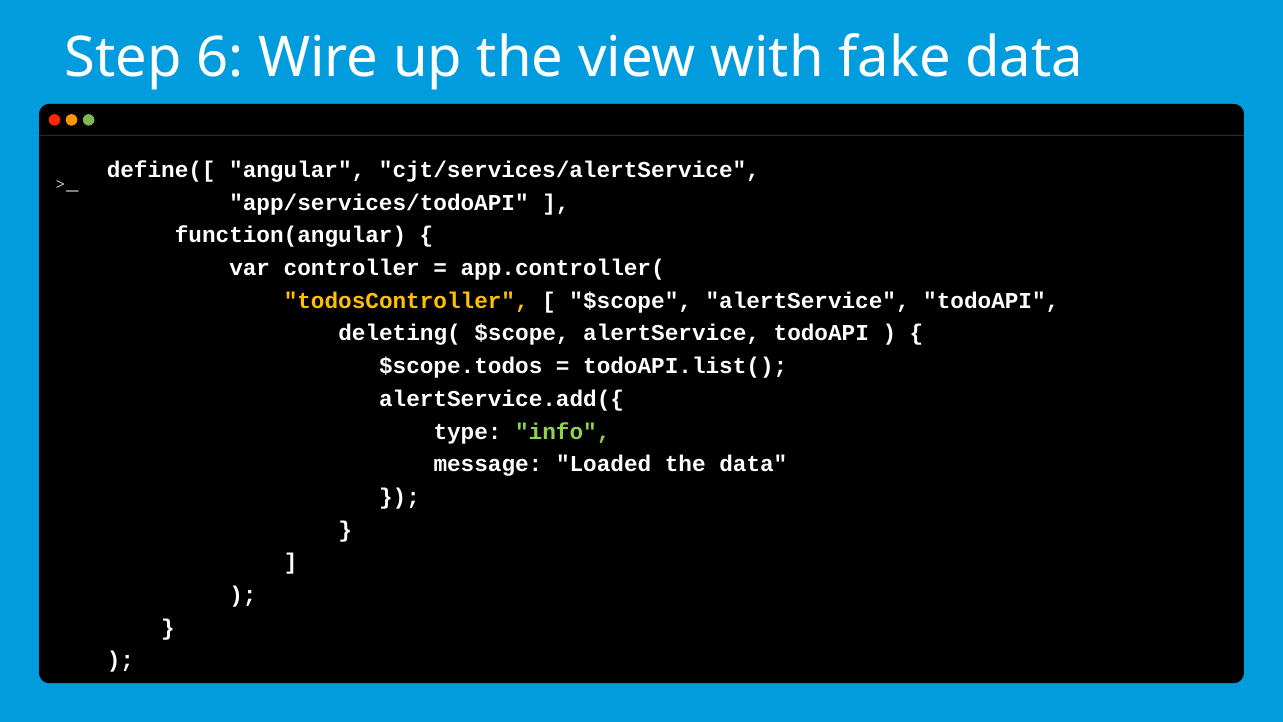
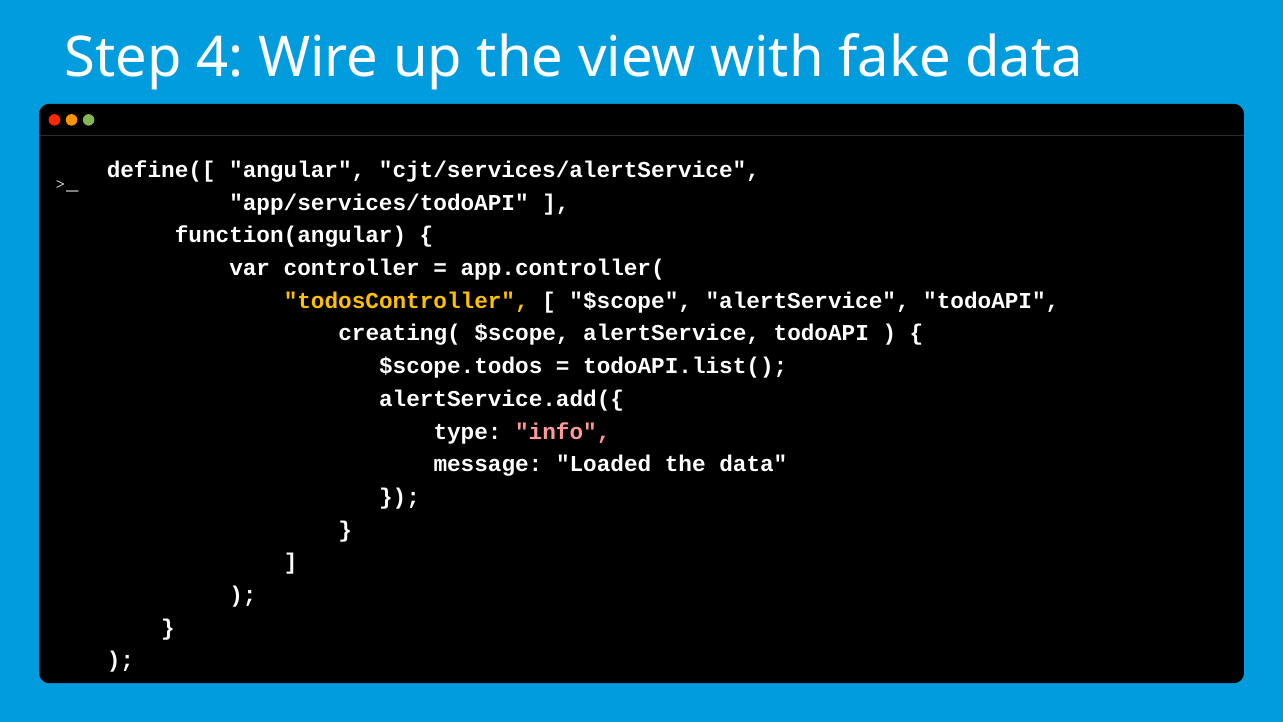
6: 6 -> 4 (220, 58)
deleting(: deleting( -> creating( (400, 333)
info colour: light green -> pink (563, 431)
